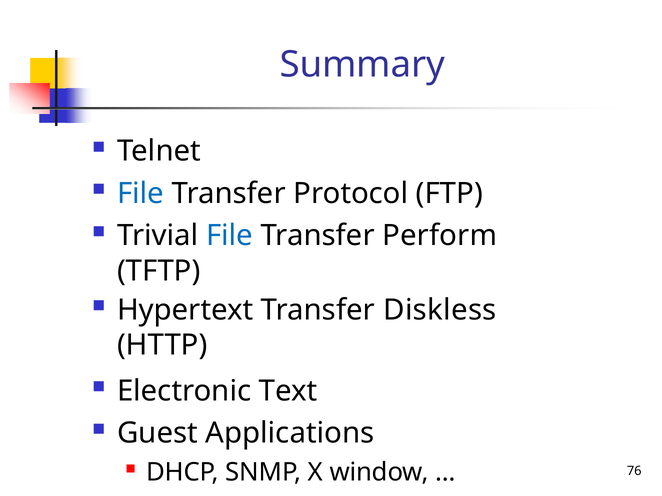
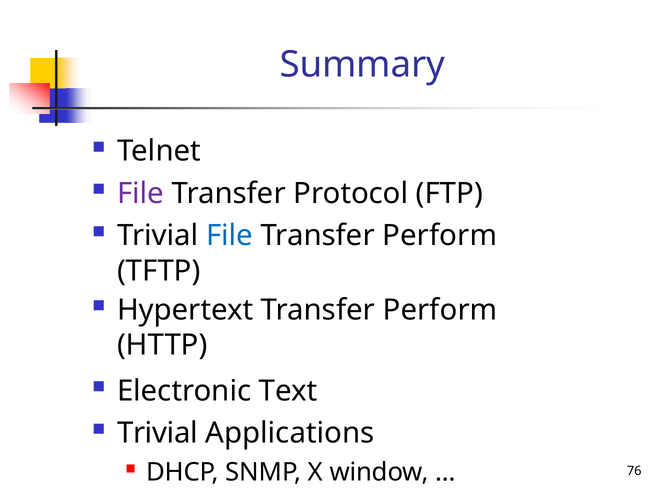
File colour: blue -> purple (141, 194)
Hypertext Transfer Diskless: Diskless -> Perform (440, 310)
Guest: Guest -> Trivial (158, 434)
